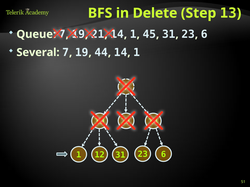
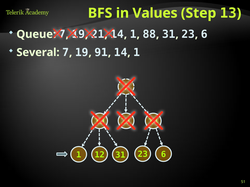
Delete: Delete -> Values (155, 13)
45: 45 -> 88 (149, 34)
44: 44 -> 91 (101, 53)
